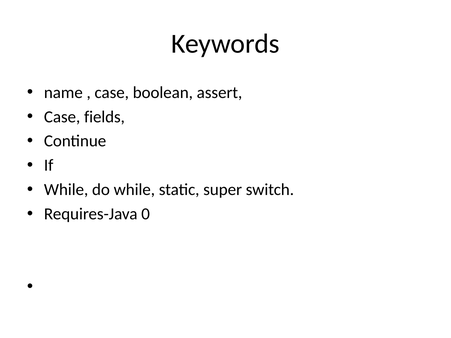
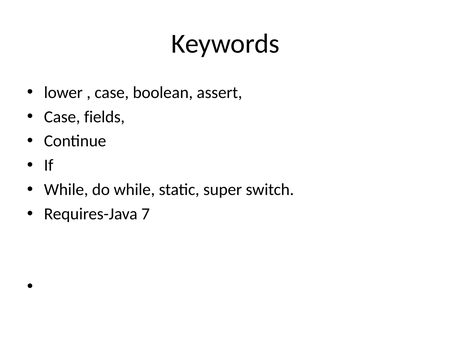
name: name -> lower (63, 93)
0: 0 -> 7 (146, 214)
